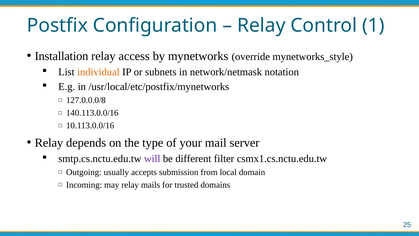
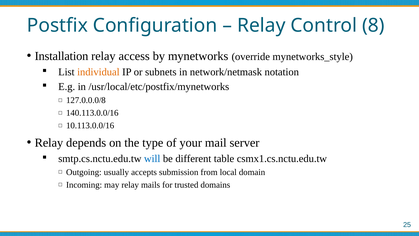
1: 1 -> 8 (373, 25)
will colour: purple -> blue (152, 158)
filter: filter -> table (224, 158)
